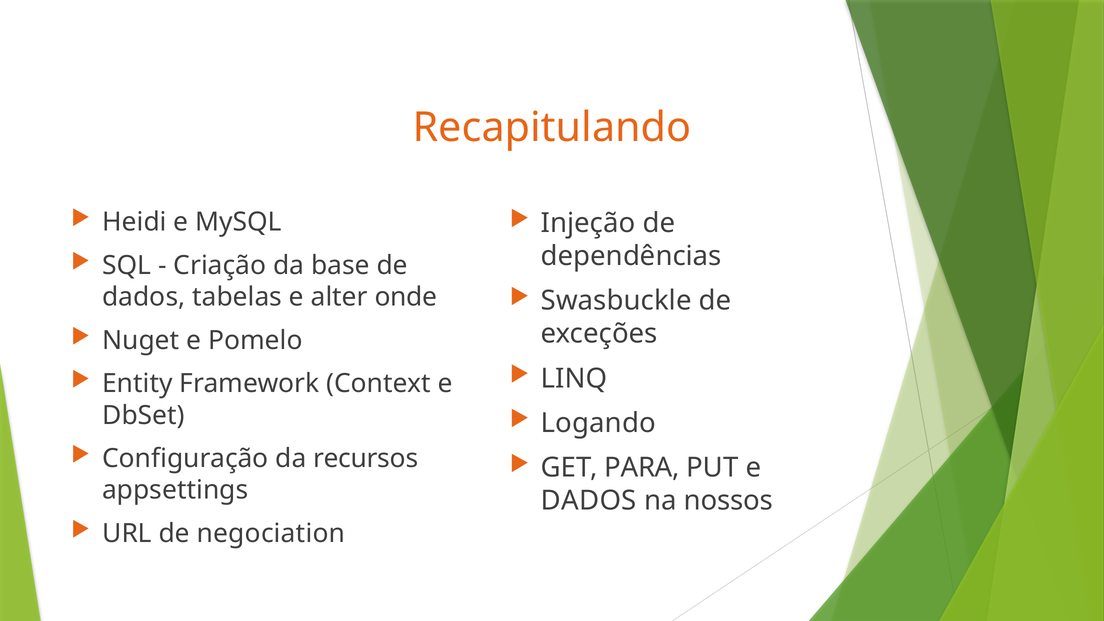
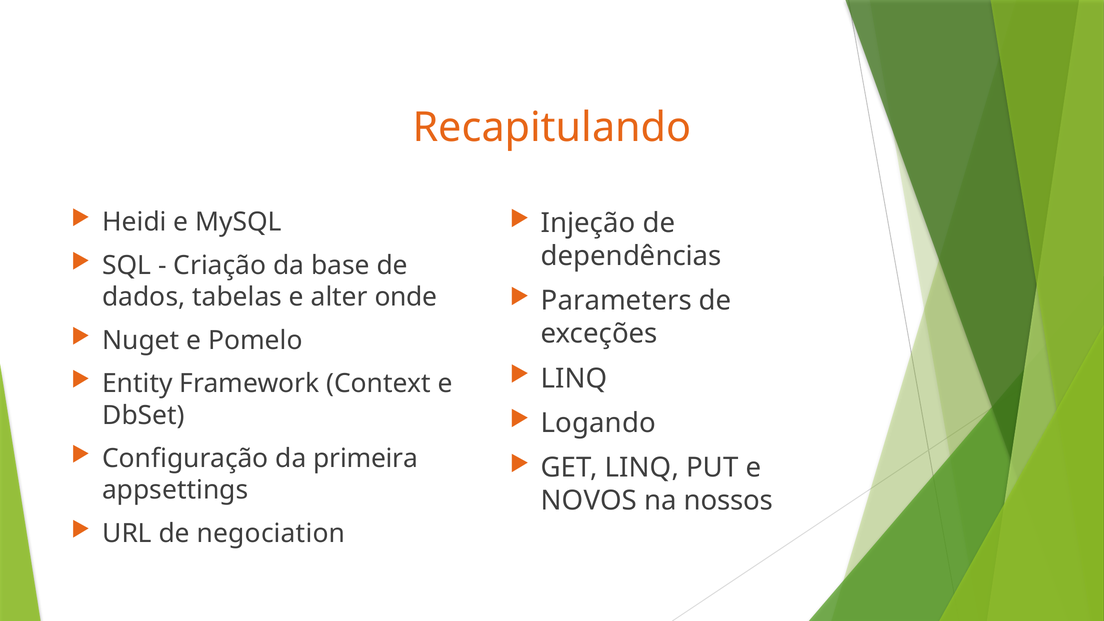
Swasbuckle: Swasbuckle -> Parameters (616, 301)
recursos: recursos -> primeira (366, 459)
GET PARA: PARA -> LINQ (642, 468)
DADOS: DADOS -> NOVOS (589, 501)
